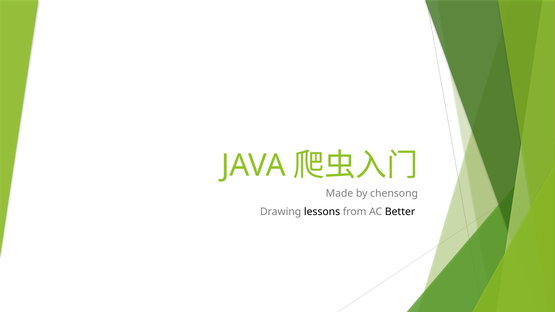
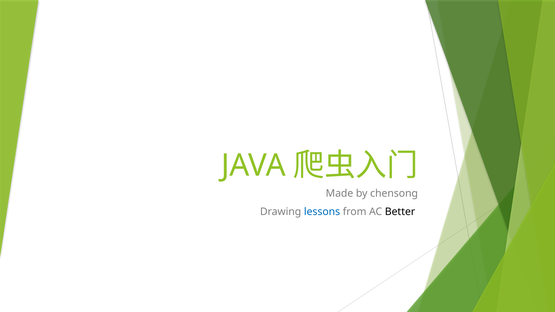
lessons colour: black -> blue (322, 212)
